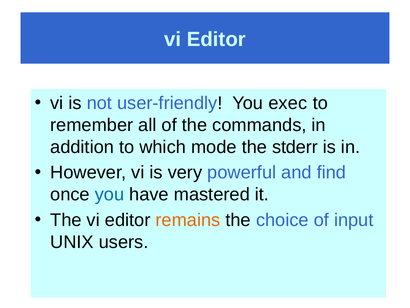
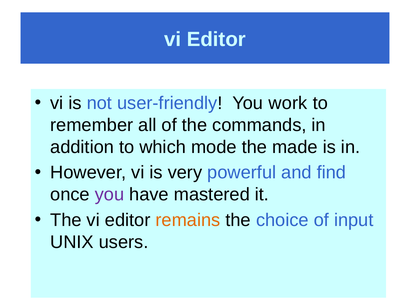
exec: exec -> work (288, 103)
stderr: stderr -> made (295, 147)
you colour: blue -> purple (110, 194)
